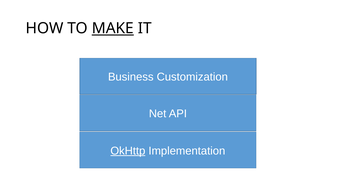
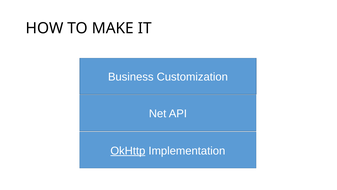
MAKE underline: present -> none (113, 28)
